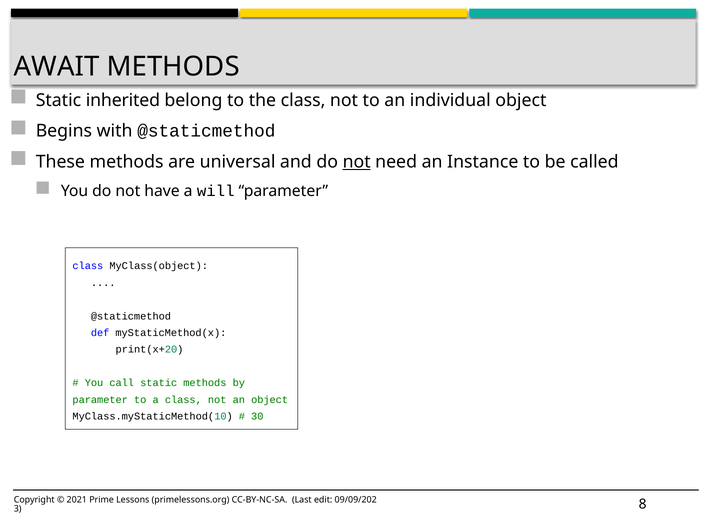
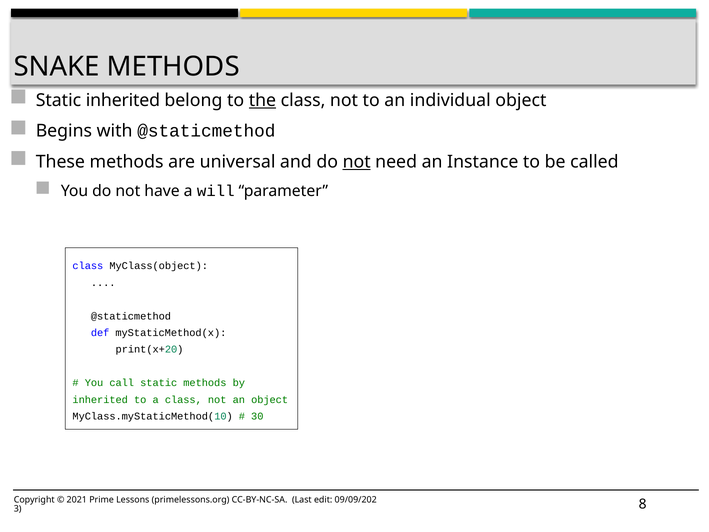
AWAIT: AWAIT -> SNAKE (57, 66)
the underline: none -> present (262, 100)
parameter: parameter -> inherited (100, 400)
